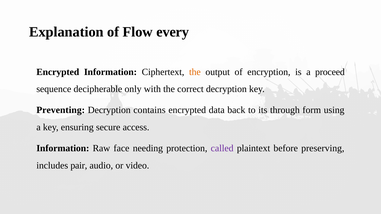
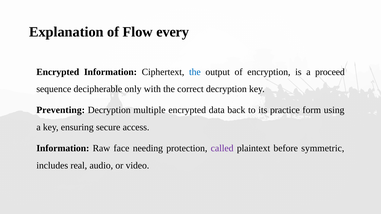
the colour: orange -> blue (195, 72)
contains: contains -> multiple (149, 110)
through: through -> practice (285, 110)
preserving: preserving -> symmetric (323, 149)
pair: pair -> real (79, 166)
